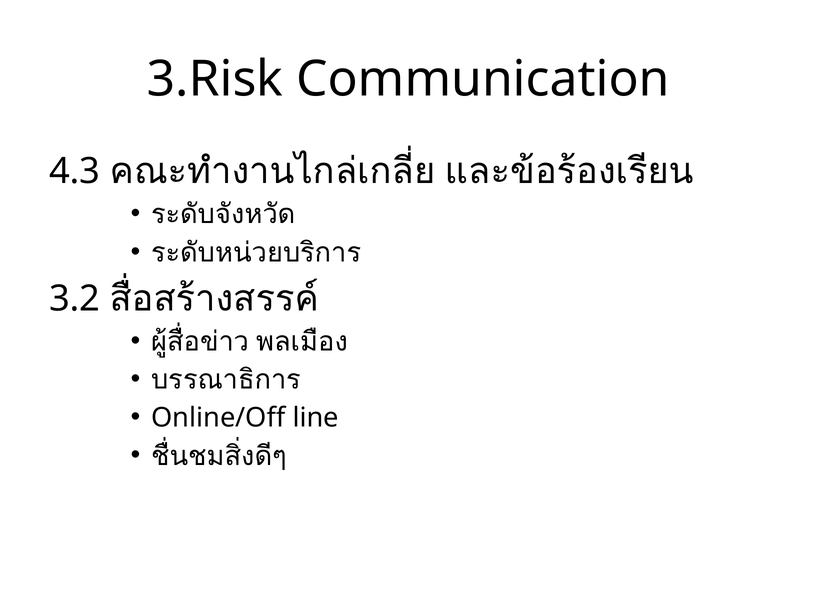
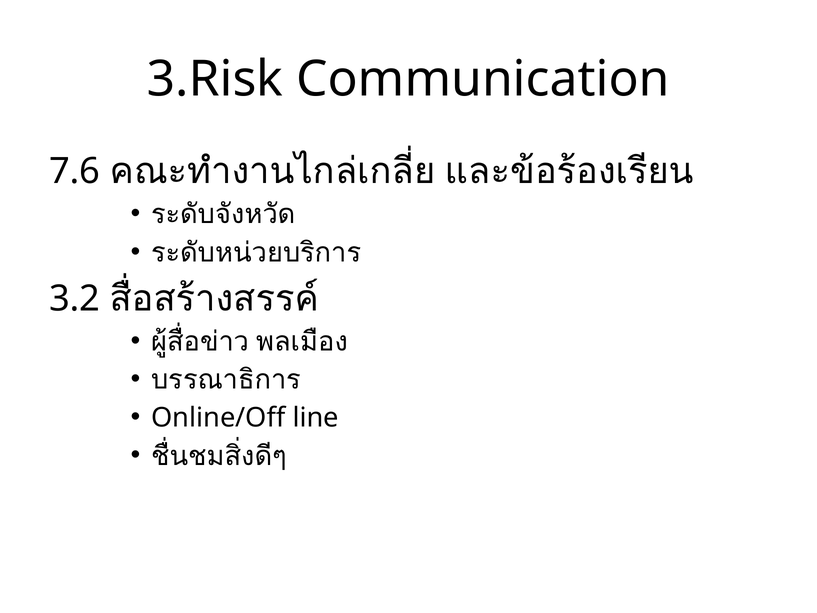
4.3: 4.3 -> 7.6 (75, 171)
